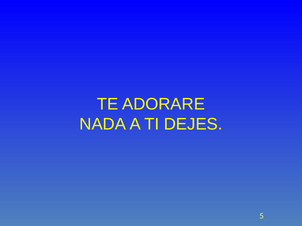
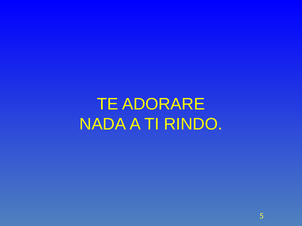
DEJES: DEJES -> RINDO (193, 124)
